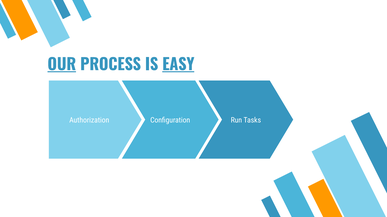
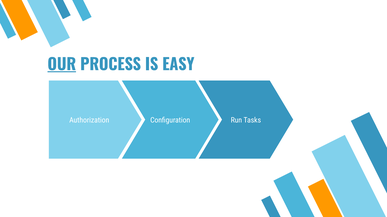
EASY underline: present -> none (178, 65)
